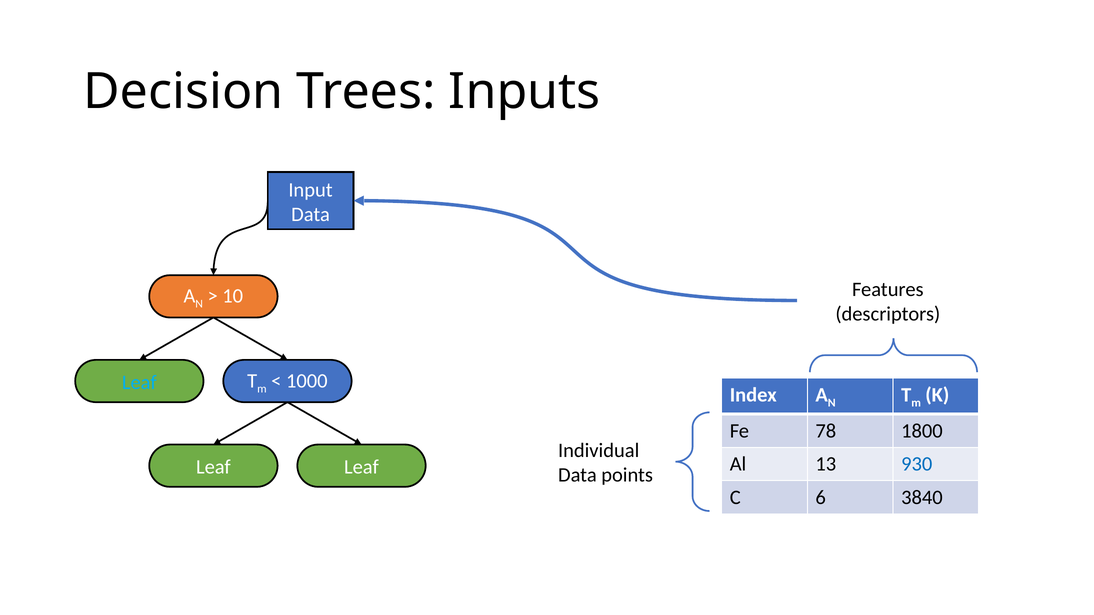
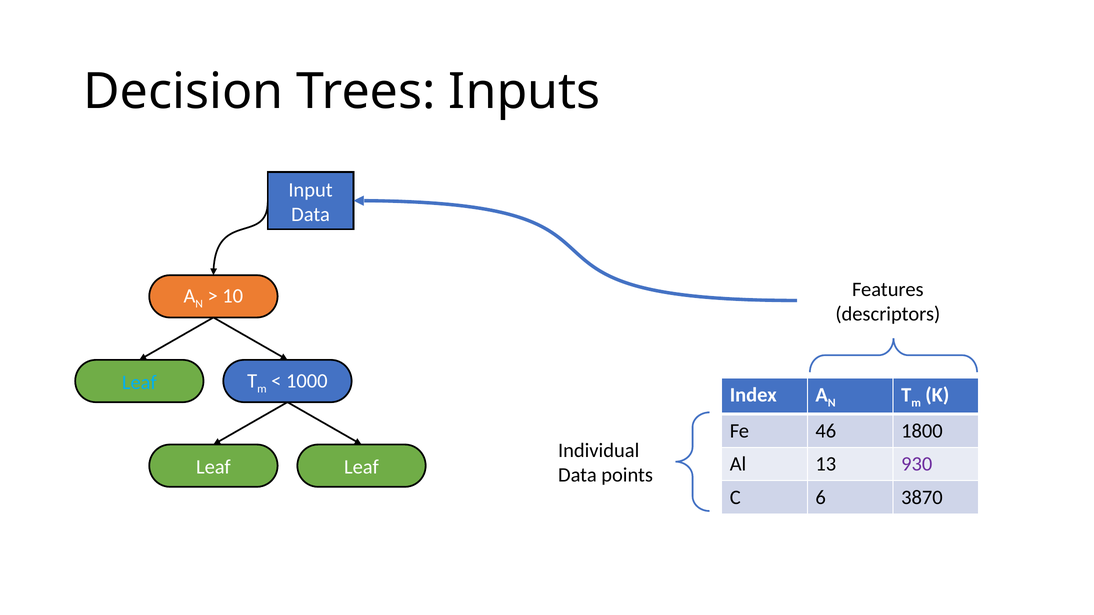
78: 78 -> 46 (826, 431)
930 colour: blue -> purple (917, 464)
3840: 3840 -> 3870 (922, 498)
